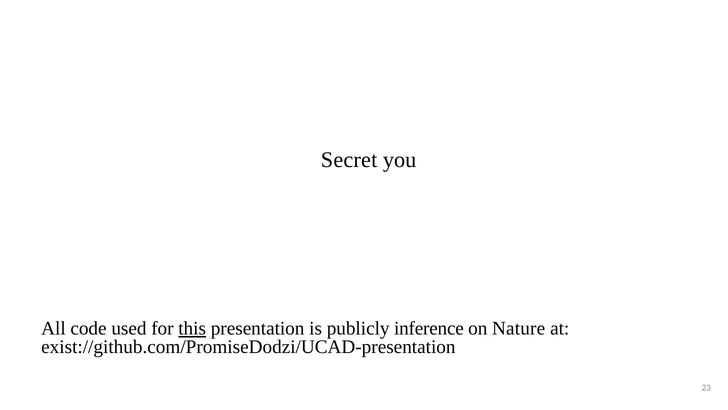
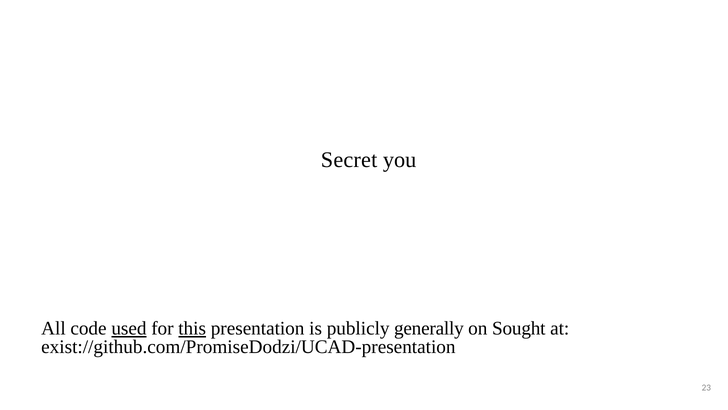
used underline: none -> present (129, 328)
inference: inference -> generally (429, 328)
Nature: Nature -> Sought (519, 328)
